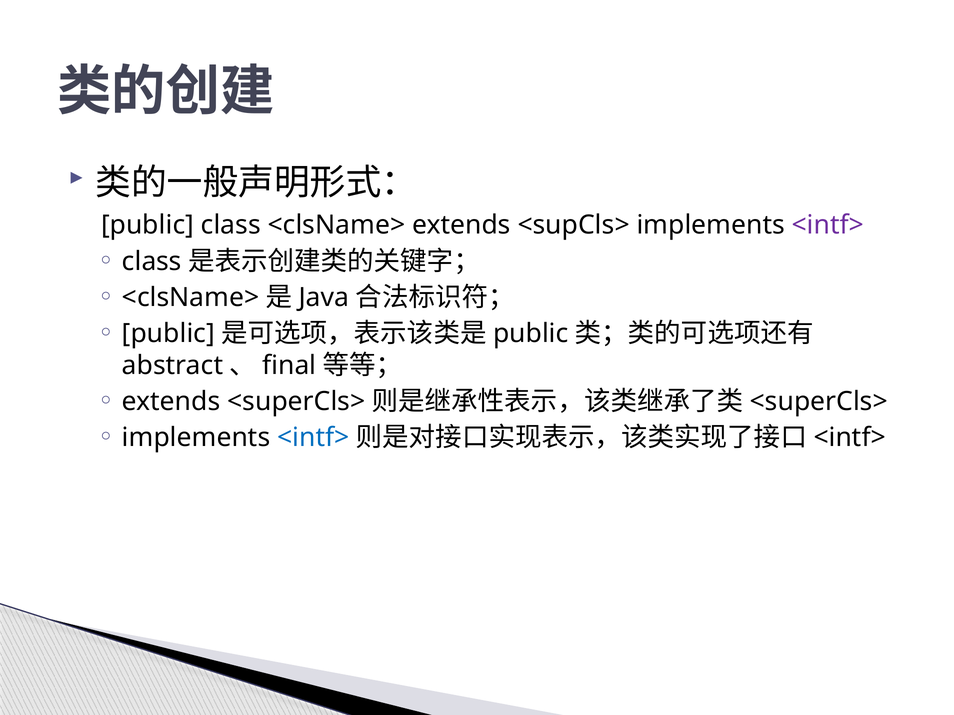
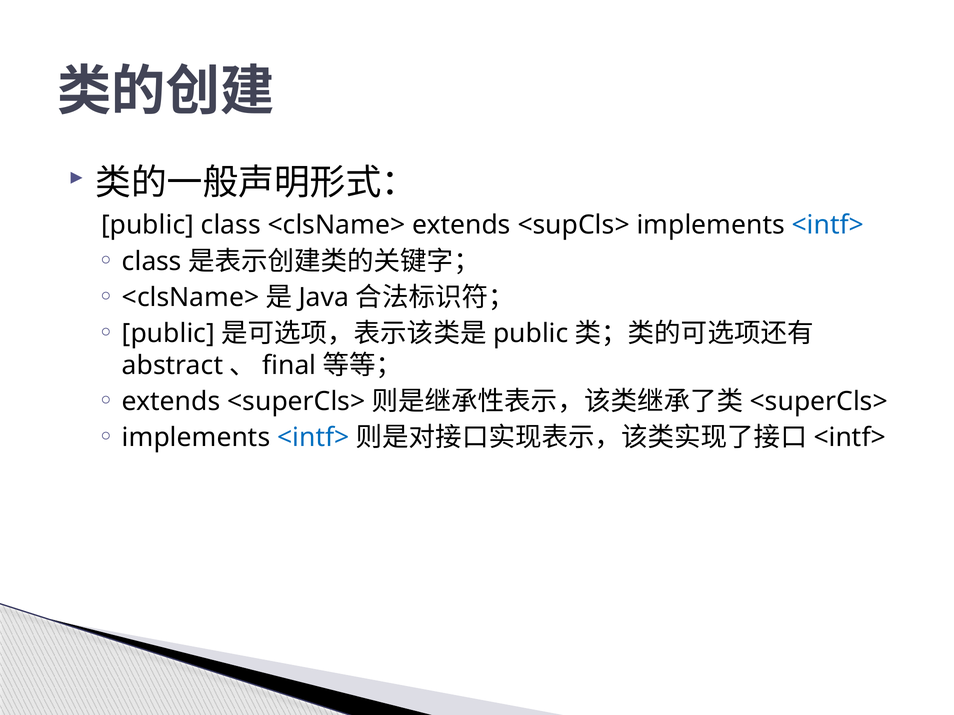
<intf> colour: purple -> blue (828, 225)
